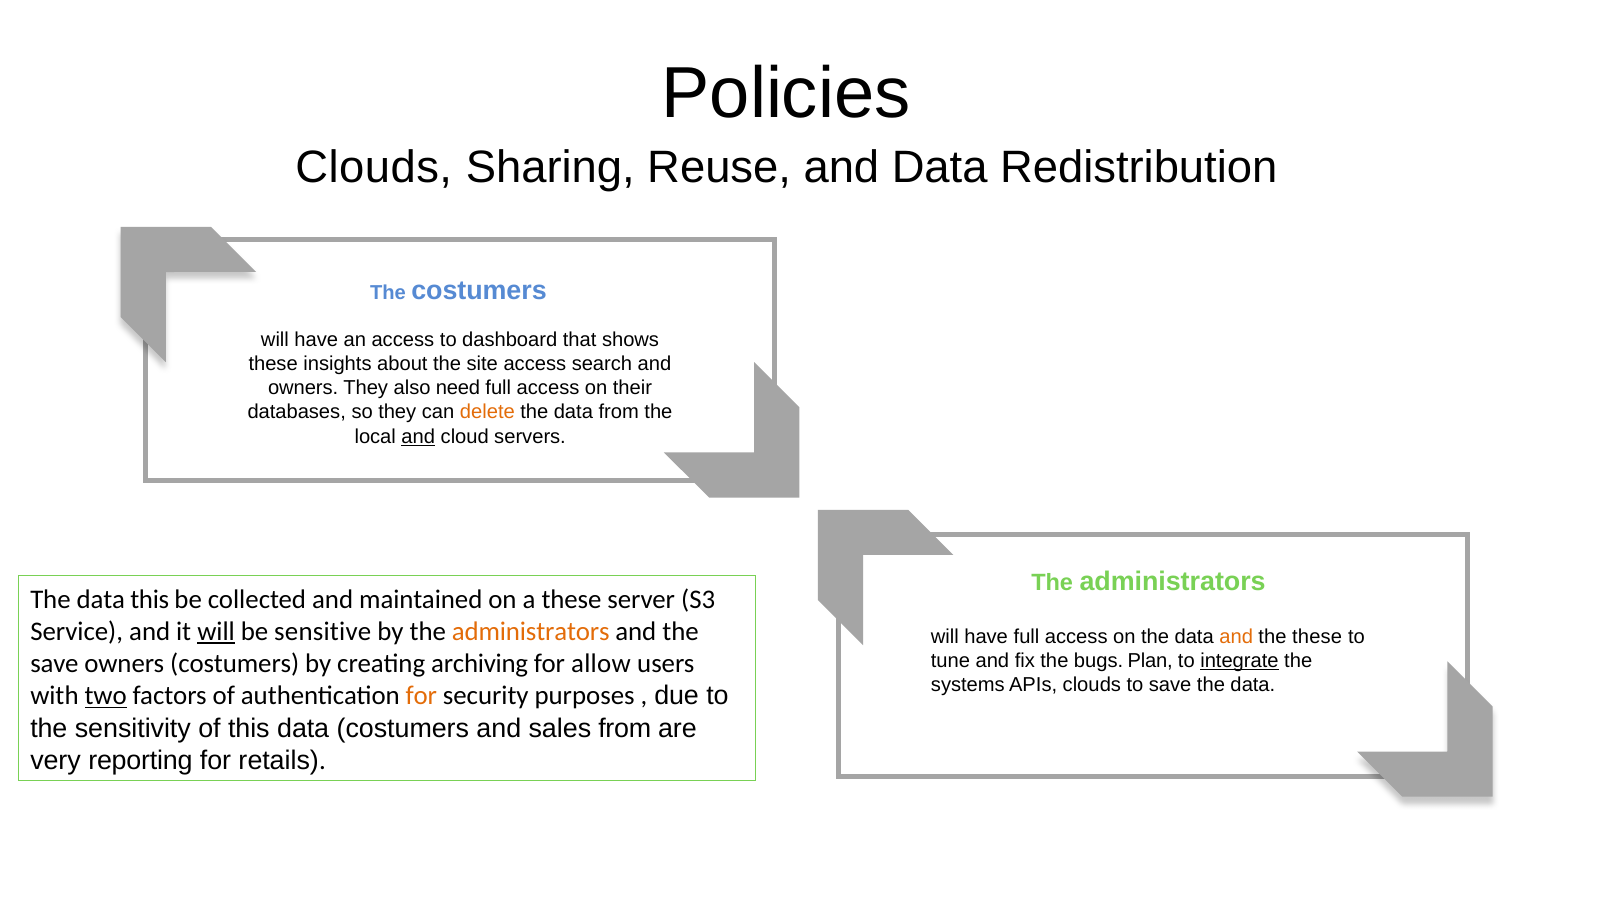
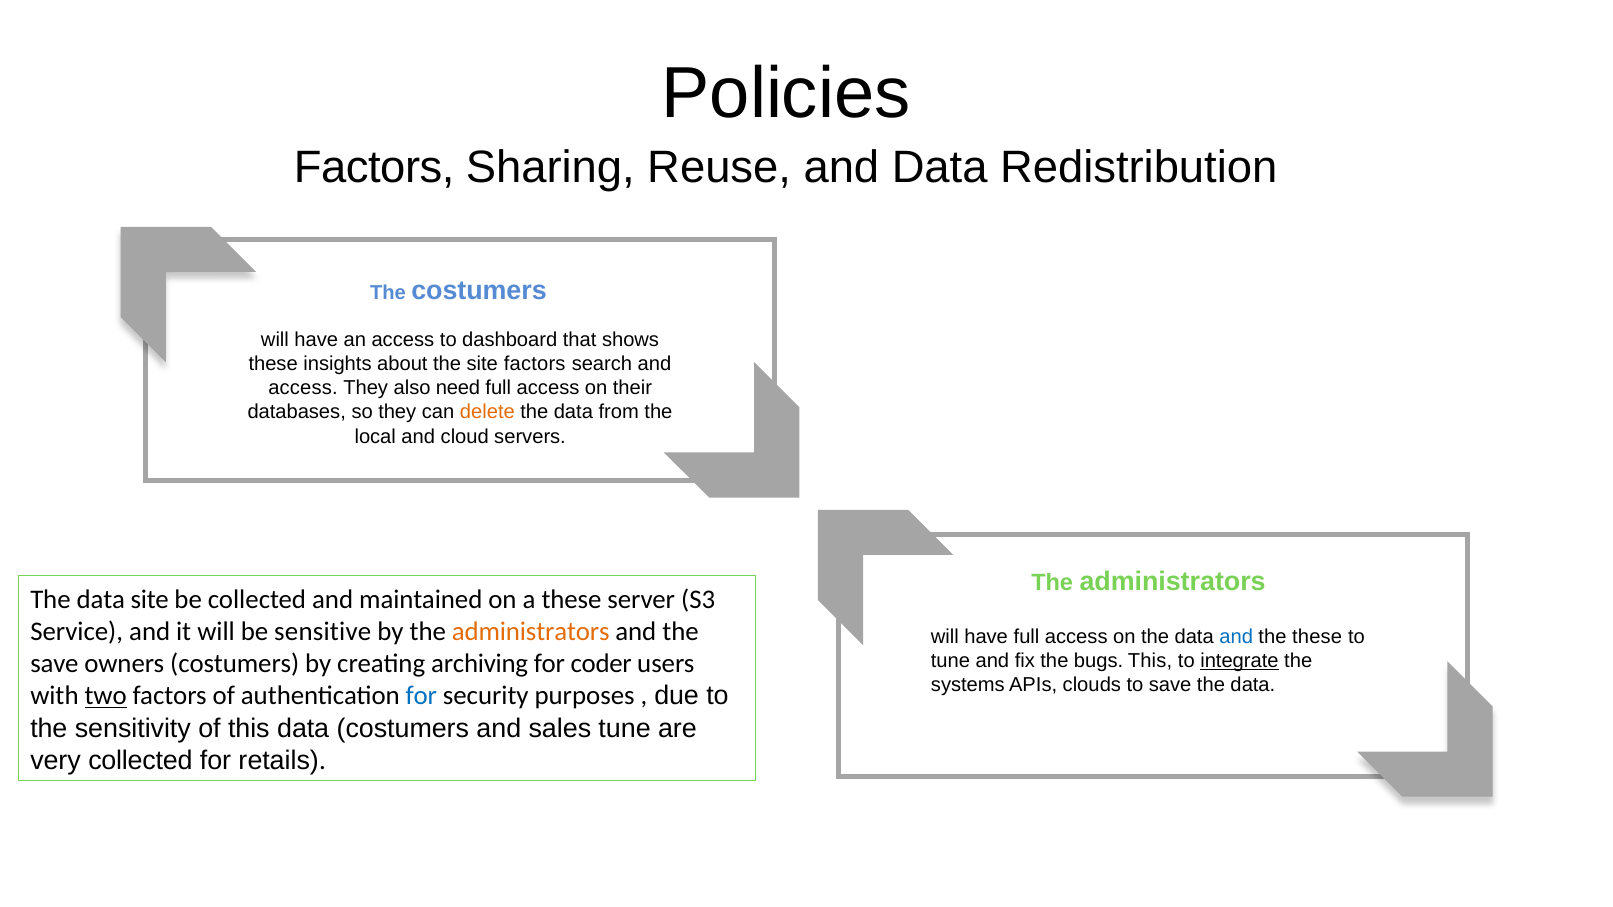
Clouds: Clouds -> Factors (374, 167)
site access: access -> factors (535, 364)
owners: owners -> access (303, 388)
and underline: present -> none (418, 437)
data this: this -> site (150, 600)
will underline: present -> none (216, 632)
and colour: orange -> blue (1236, 637)
bugs Plan: Plan -> This (1150, 661)
allow: allow -> coder (601, 664)
for colour: orange -> blue (421, 696)
sales from: from -> tune (625, 729)
very reporting: reporting -> collected (140, 761)
